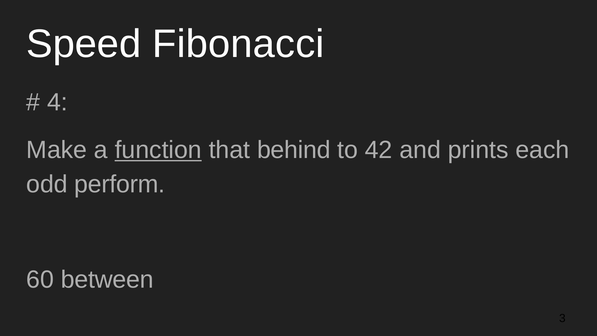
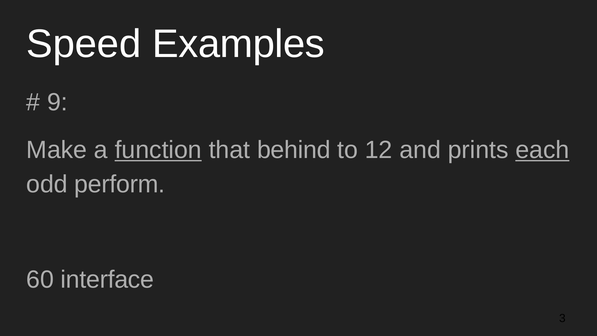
Fibonacci: Fibonacci -> Examples (239, 44)
4: 4 -> 9 (57, 102)
42: 42 -> 12 (379, 150)
each underline: none -> present (542, 150)
between: between -> interface (107, 279)
